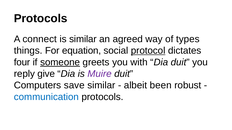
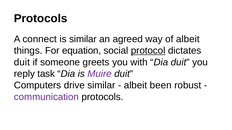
of types: types -> albeit (188, 39)
four: four -> duit (22, 62)
someone underline: present -> none (60, 62)
give: give -> task (46, 74)
save: save -> drive (74, 86)
communication colour: blue -> purple (46, 97)
